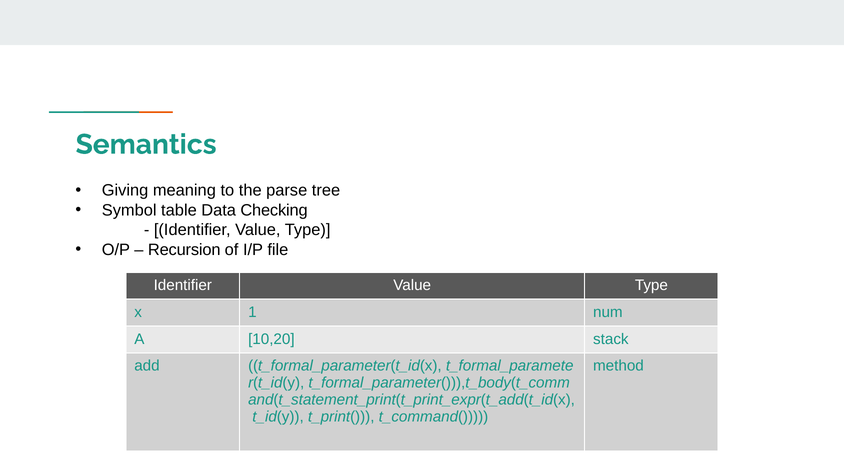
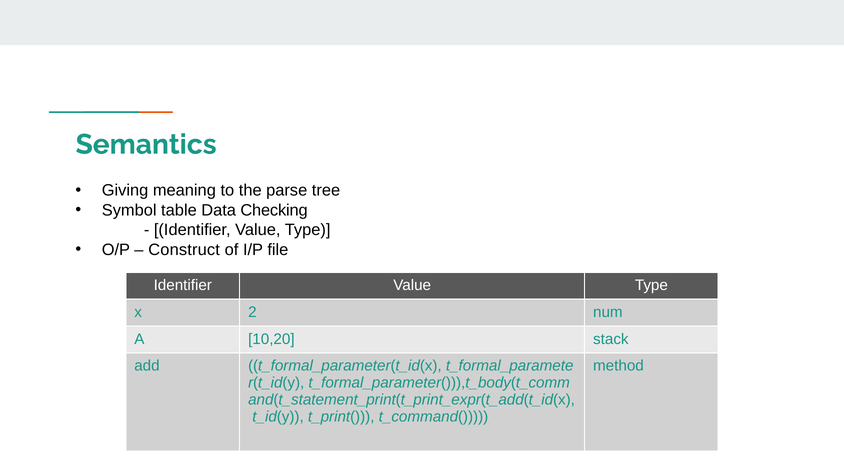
Recursion: Recursion -> Construct (184, 250)
1: 1 -> 2 (252, 312)
